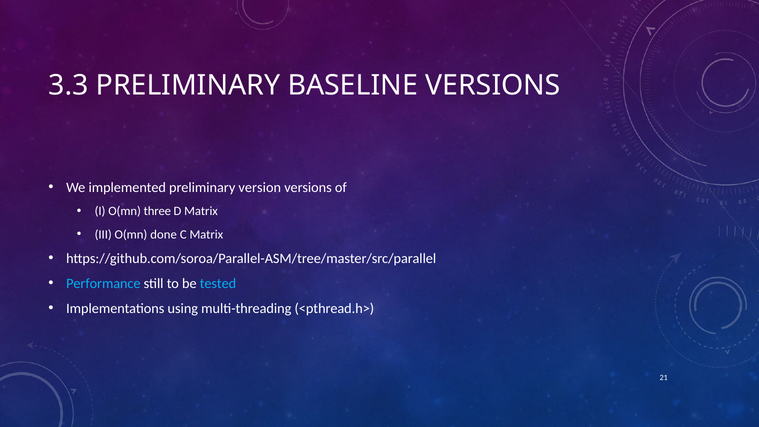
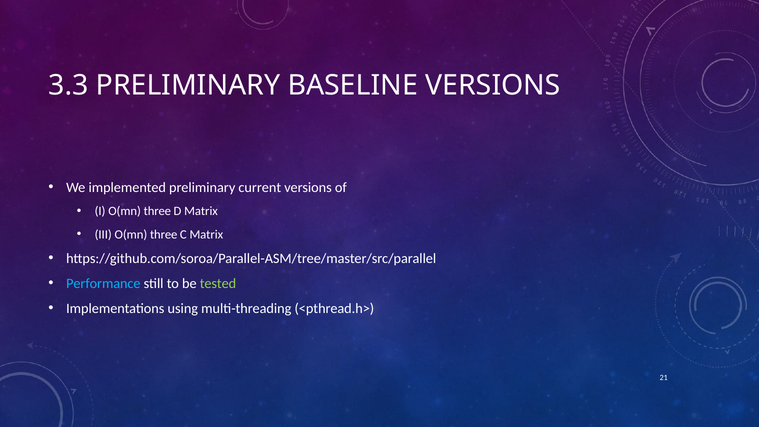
version: version -> current (260, 187)
III O(mn done: done -> three (164, 234)
tested colour: light blue -> light green (218, 283)
